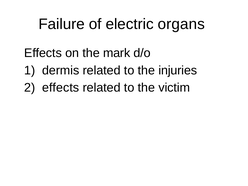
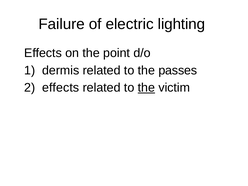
organs: organs -> lighting (181, 24)
mark: mark -> point (117, 53)
injuries: injuries -> passes (178, 70)
the underline: none -> present (146, 88)
